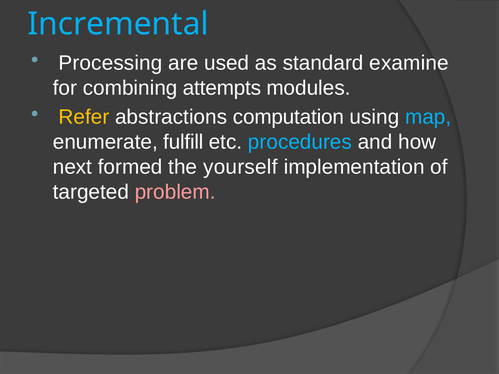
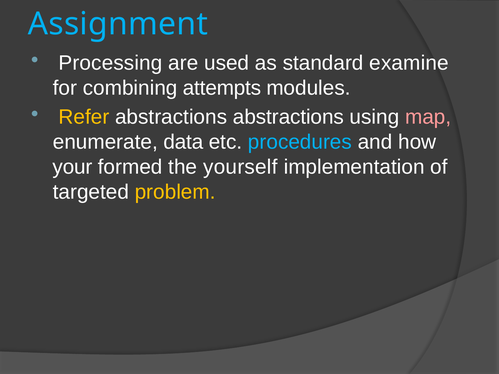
Incremental: Incremental -> Assignment (118, 24)
abstractions computation: computation -> abstractions (288, 117)
map colour: light blue -> pink (428, 117)
fulfill: fulfill -> data (183, 142)
next: next -> your (73, 167)
problem colour: pink -> yellow (175, 192)
